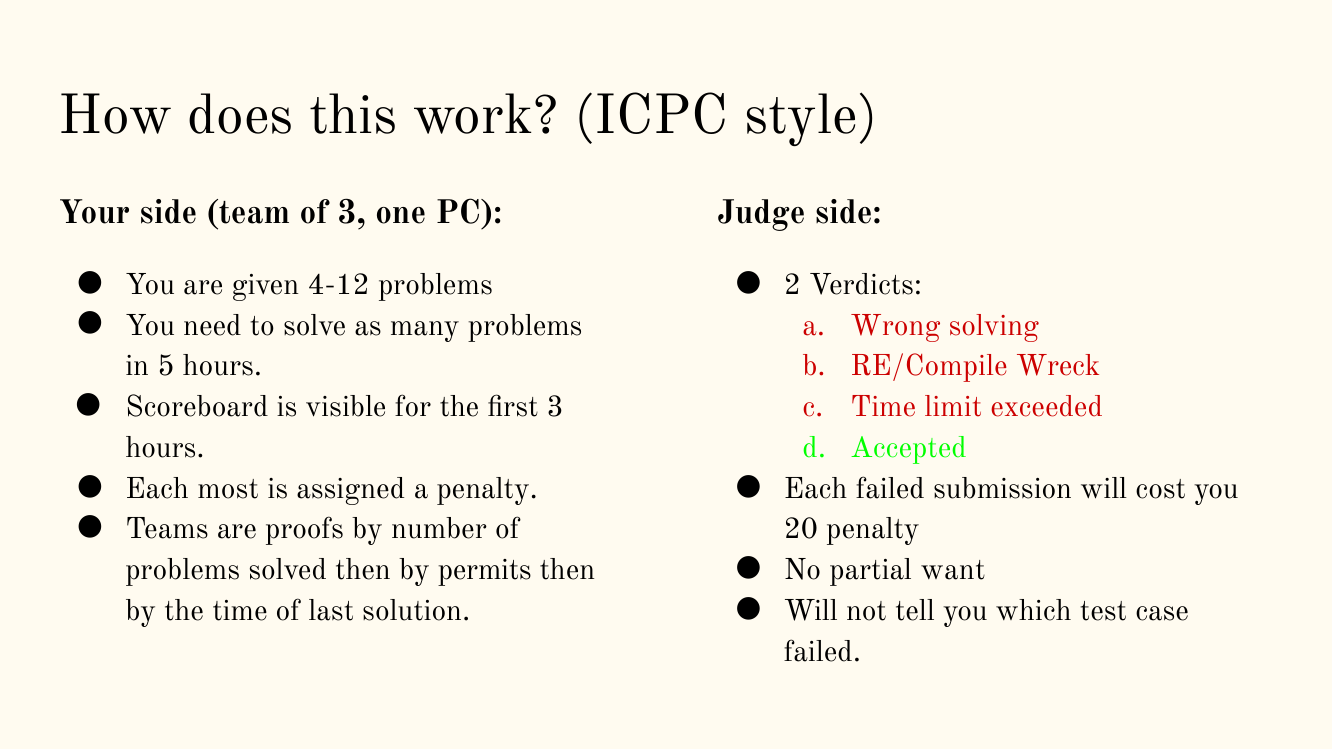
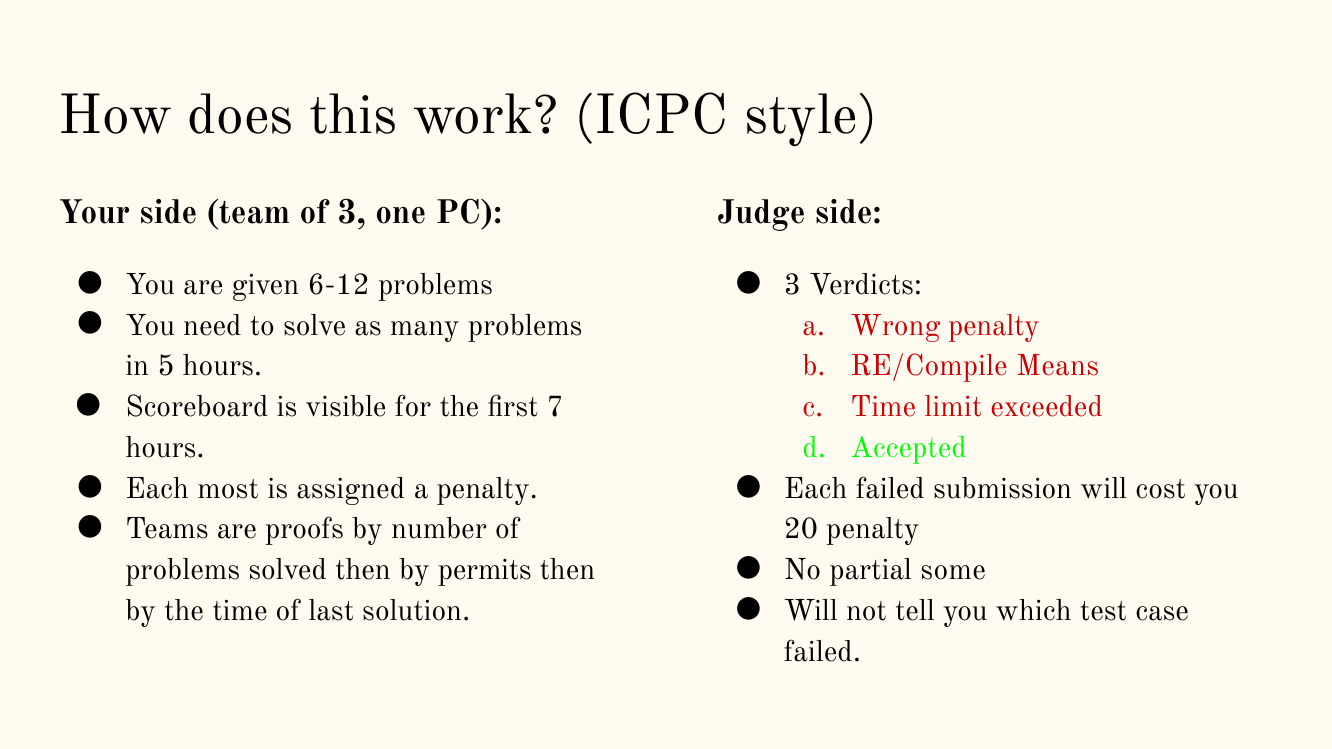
4-12: 4-12 -> 6-12 (339, 285)
2: 2 -> 3 (792, 285)
Wrong solving: solving -> penalty (994, 325)
Wreck: Wreck -> Means (1058, 366)
first 3: 3 -> 7 (555, 407)
want: want -> some (953, 570)
